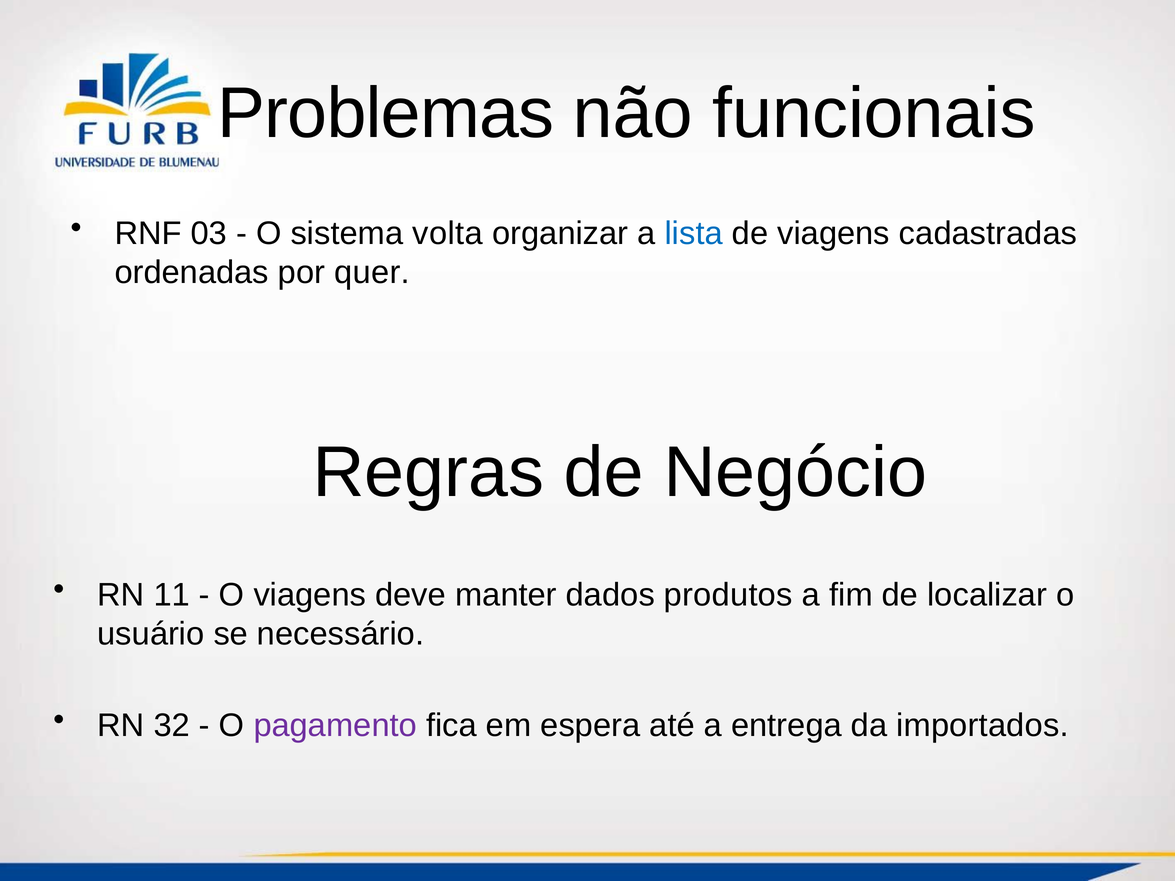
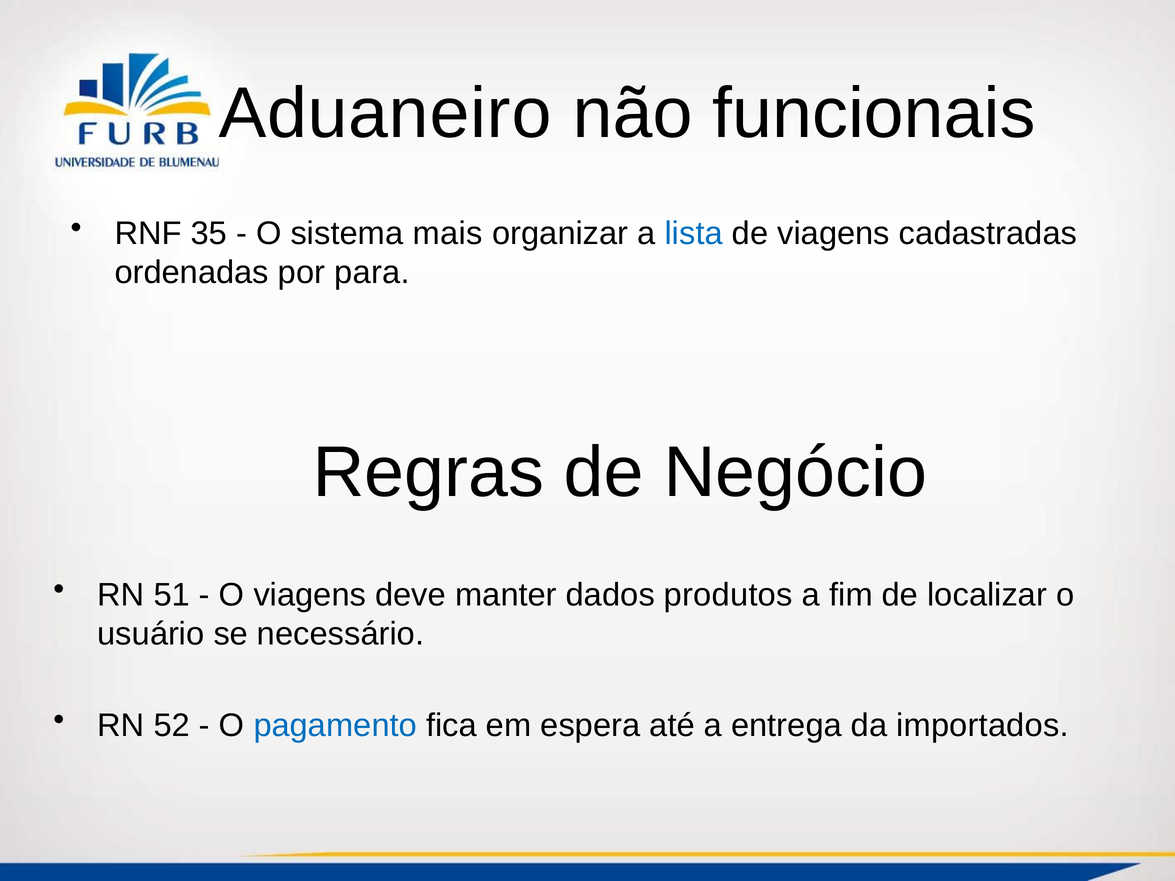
Problemas: Problemas -> Aduaneiro (385, 114)
03: 03 -> 35 (209, 233)
volta: volta -> mais (448, 233)
quer: quer -> para (372, 273)
11: 11 -> 51 (172, 595)
32: 32 -> 52 (172, 726)
pagamento colour: purple -> blue (335, 726)
